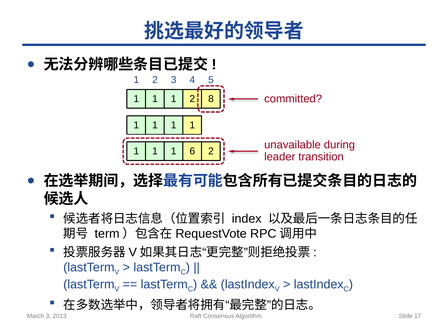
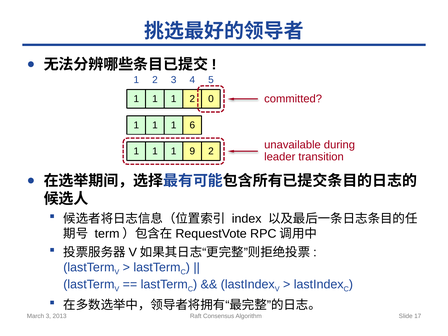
8: 8 -> 0 (211, 99)
1: 1 -> 6 (192, 125)
6: 6 -> 9 (192, 151)
